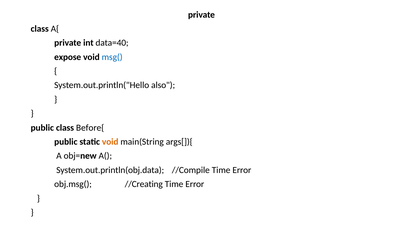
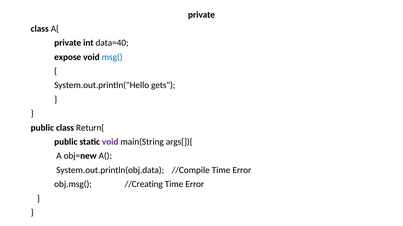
also: also -> gets (163, 86)
Before{: Before{ -> Return{ (90, 128)
void colour: orange -> purple (110, 142)
